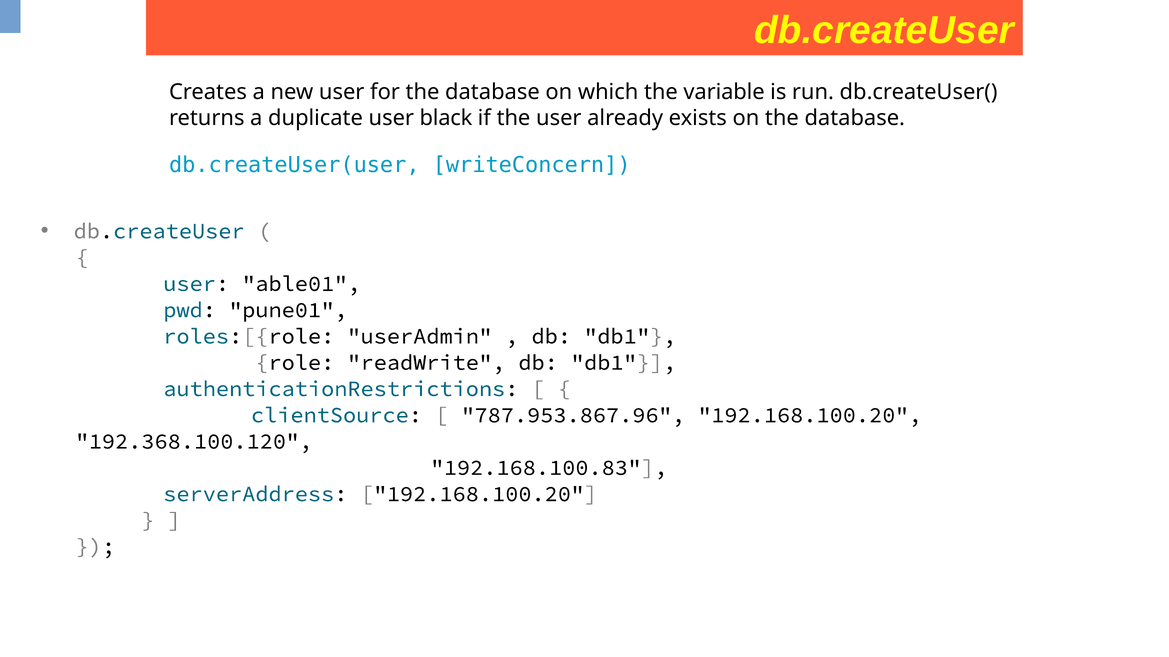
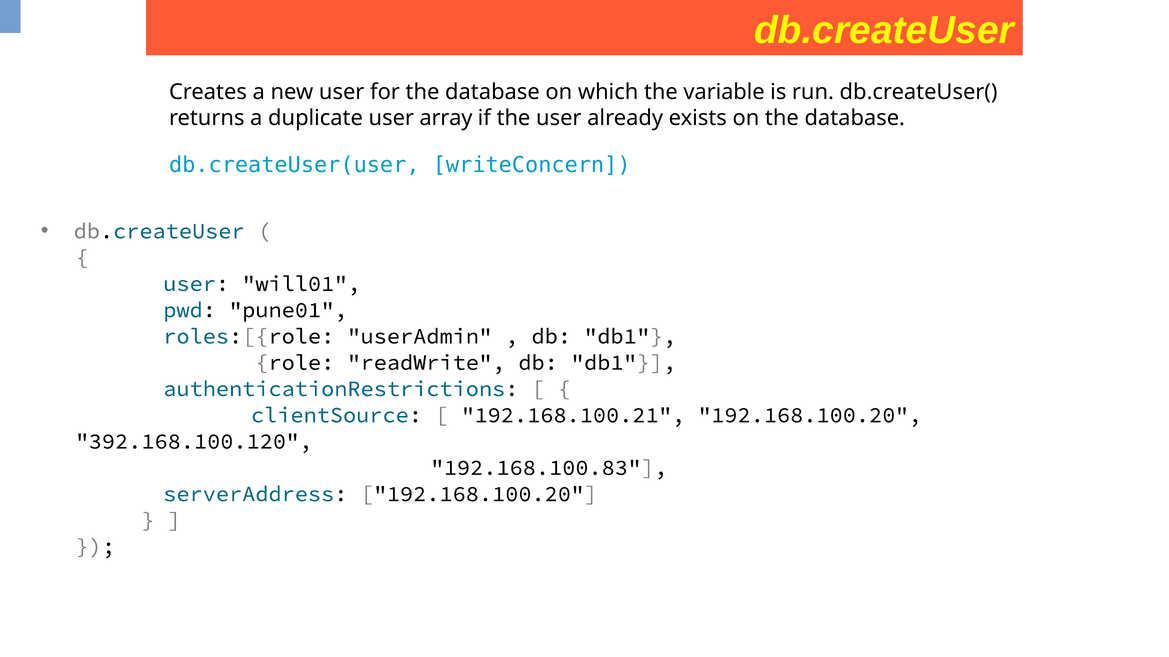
black: black -> array (446, 118)
able01: able01 -> will01 (301, 284)
787.953.867.96: 787.953.867.96 -> 192.168.100.21 (573, 415)
192.368.100.120: 192.368.100.120 -> 392.168.100.120 (194, 442)
